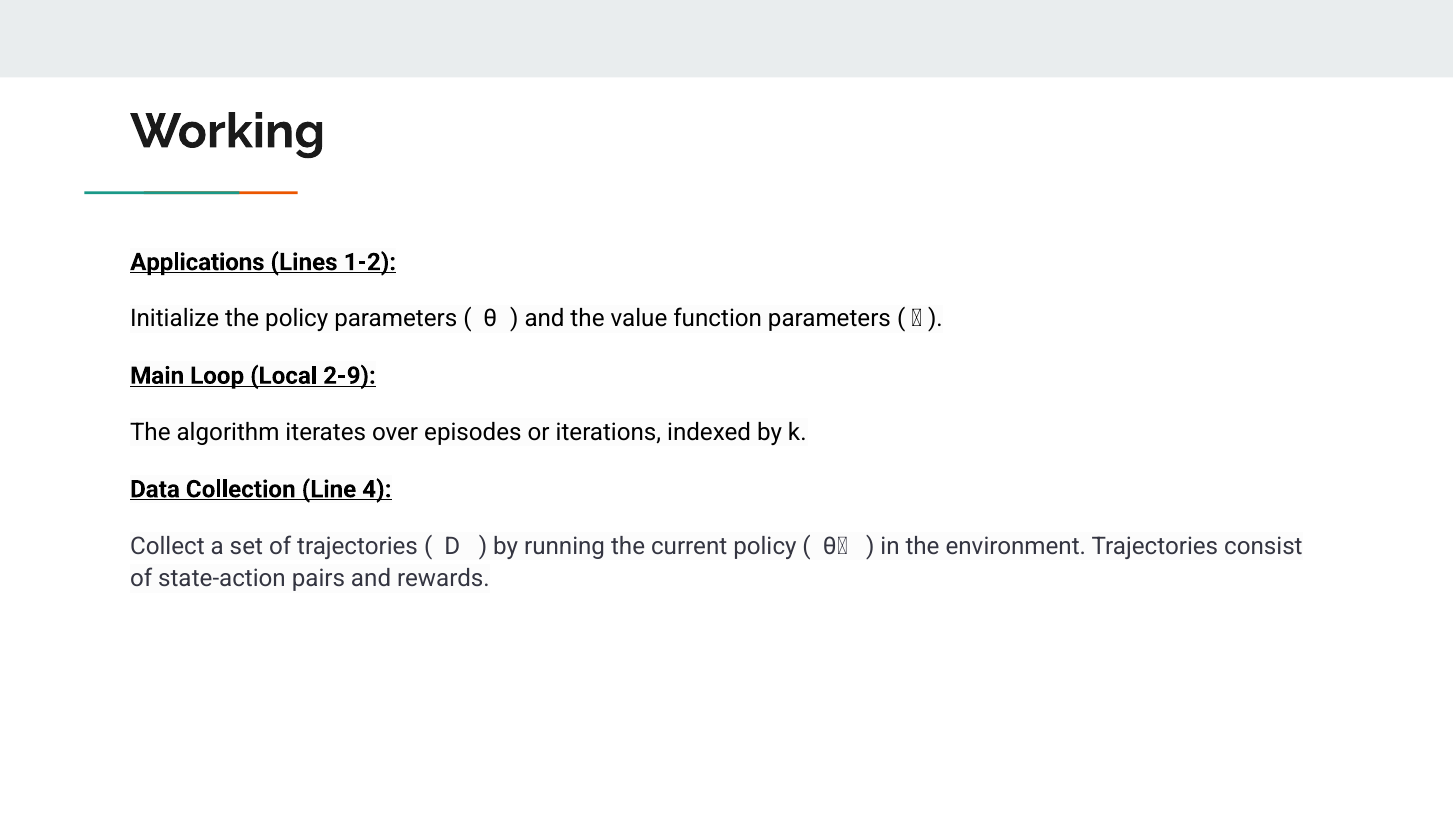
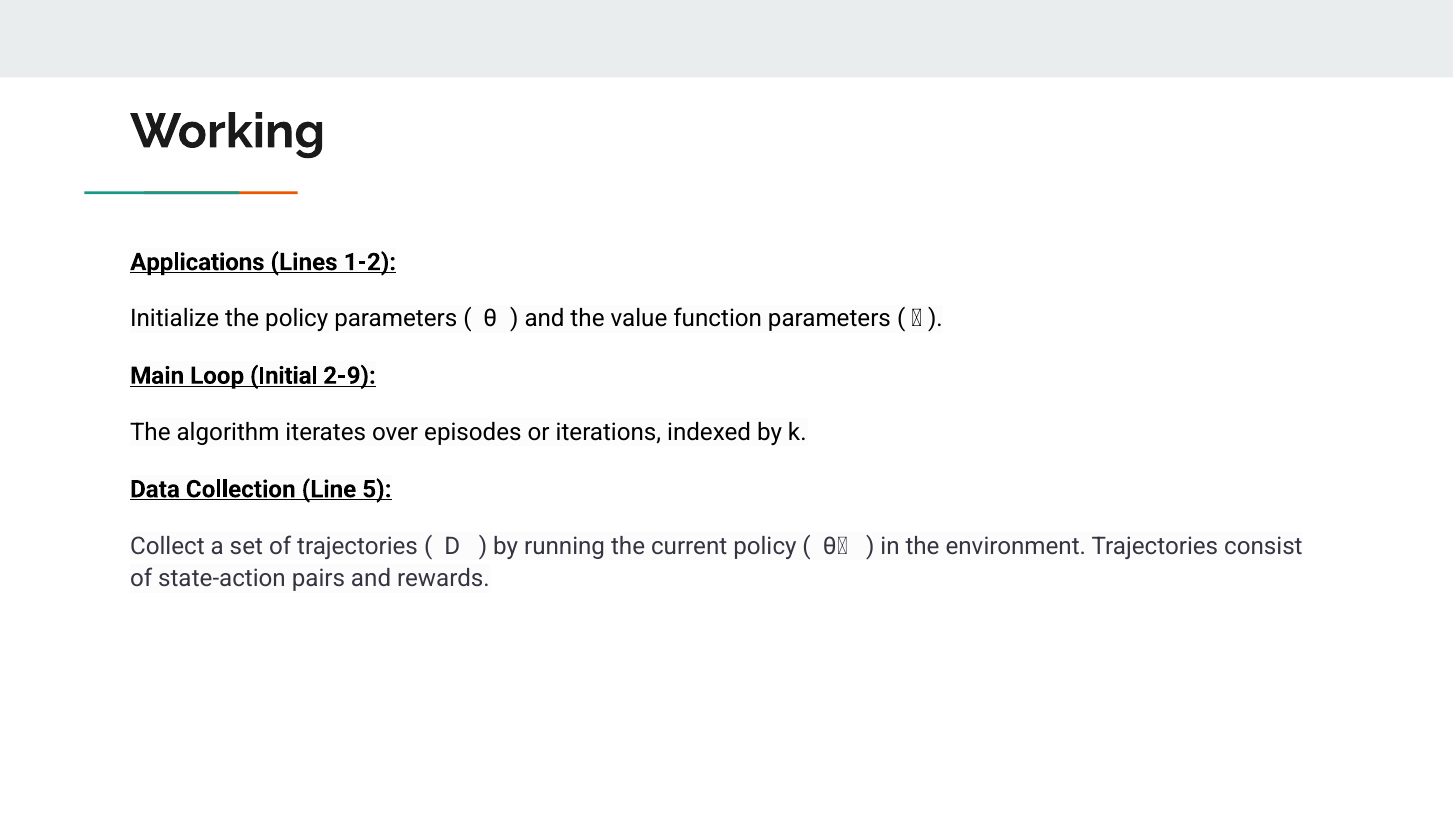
Local: Local -> Initial (284, 376)
4: 4 -> 5 (377, 490)
